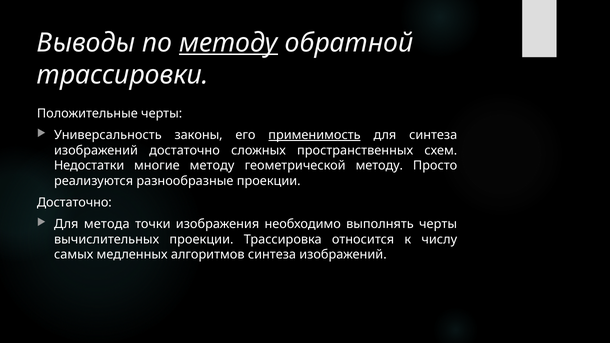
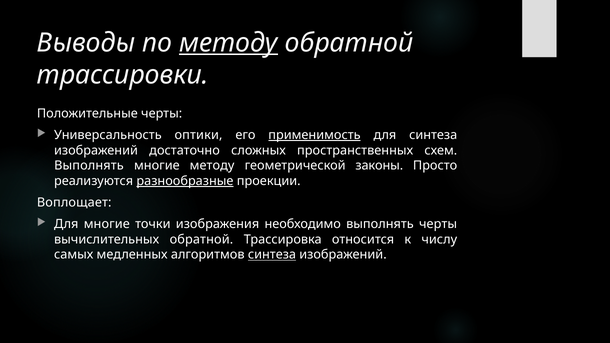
законы: законы -> оптики (198, 135)
Недостатки: Недостатки -> Выполнять (89, 166)
геометрической методу: методу -> законы (379, 166)
разнообразные underline: none -> present (185, 181)
Достаточно: Достаточно -> Воплощает (74, 203)
Для метода: метода -> многие (107, 224)
вычислительных проекции: проекции -> обратной (201, 240)
синтеза underline: none -> present (272, 255)
